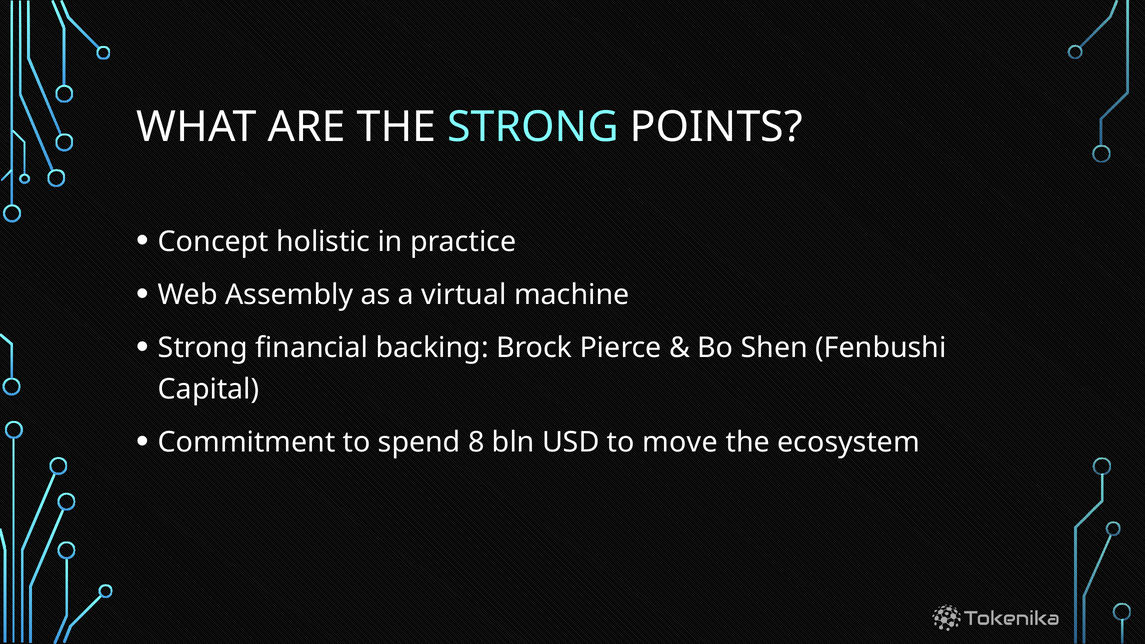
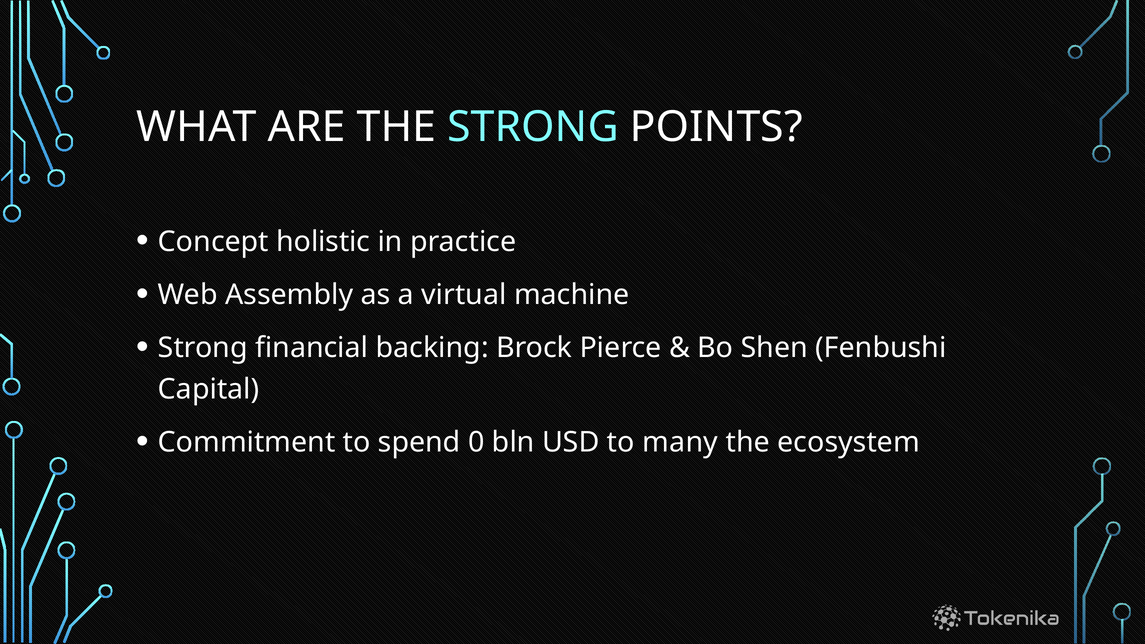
8: 8 -> 0 (476, 442)
move: move -> many (680, 442)
